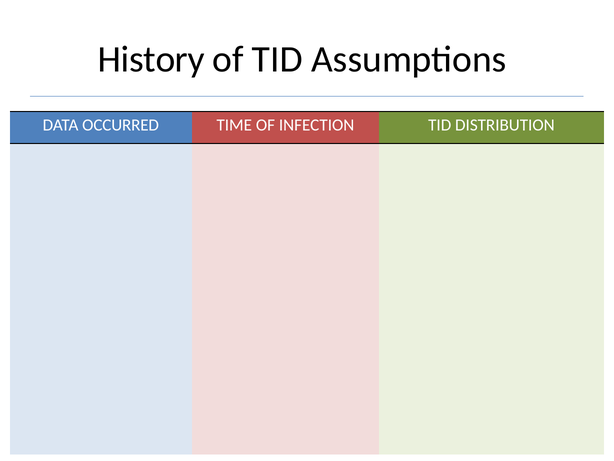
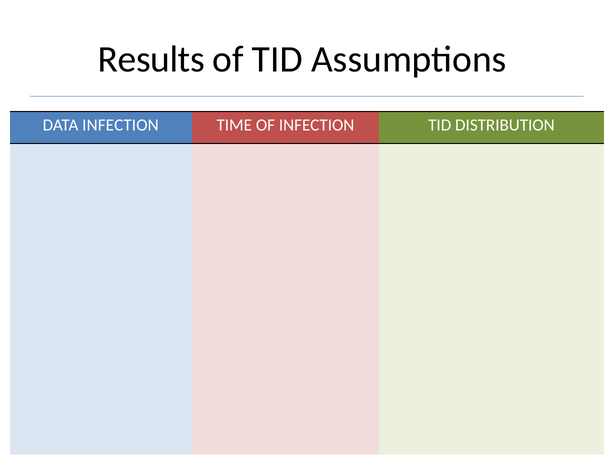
History: History -> Results (151, 59)
DATA OCCURRED: OCCURRED -> INFECTION (120, 125)
